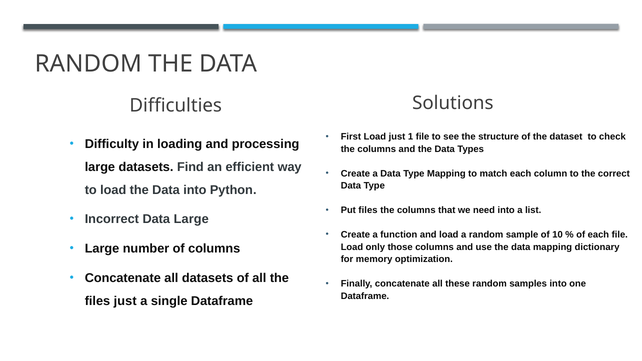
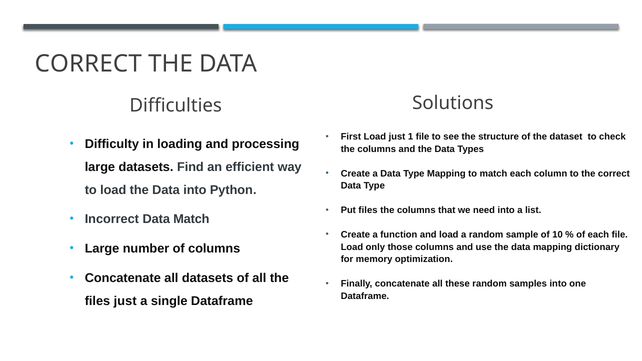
RANDOM: RANDOM -> CORRECT (88, 64)
Data Large: Large -> Match (191, 219)
